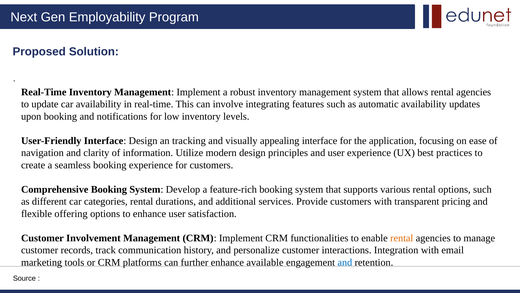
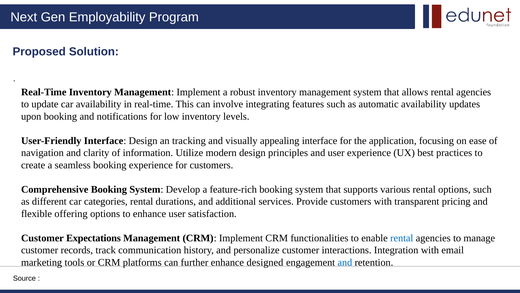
Involvement: Involvement -> Expectations (93, 238)
rental colour: orange -> blue (402, 238)
available: available -> designed (265, 262)
